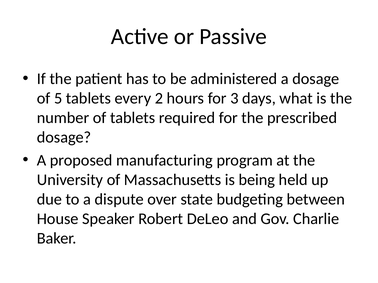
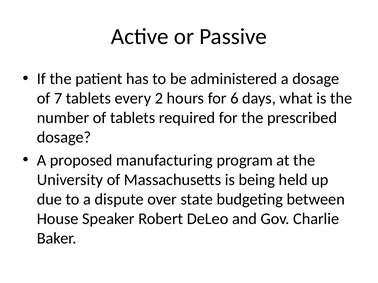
5: 5 -> 7 (58, 98)
3: 3 -> 6 (234, 98)
